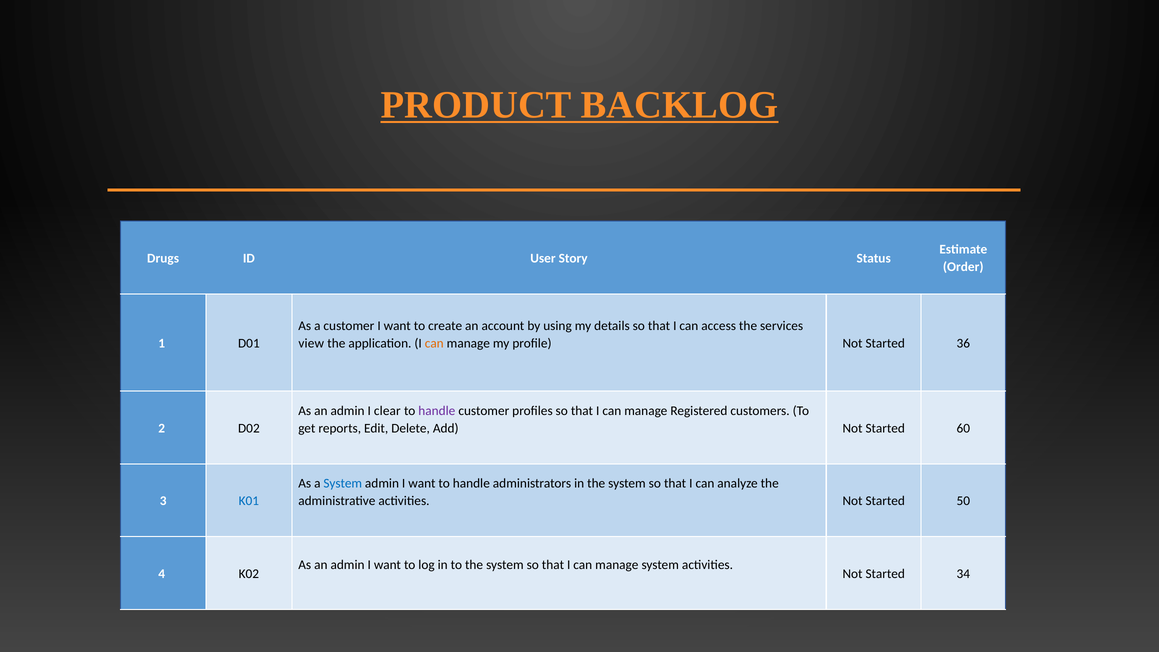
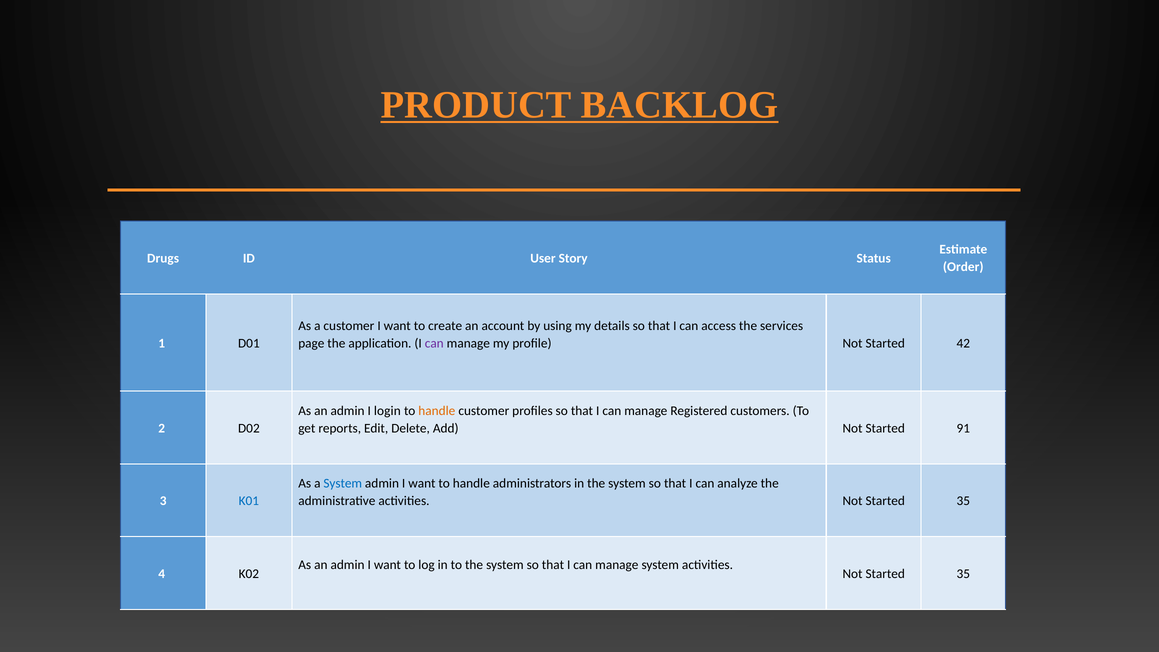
view: view -> page (311, 343)
can colour: orange -> purple (434, 343)
36: 36 -> 42 (963, 343)
clear: clear -> login (387, 411)
handle colour: purple -> orange (437, 411)
60: 60 -> 91 (963, 428)
50: 50 -> 35 (963, 501)
34: 34 -> 35 (963, 574)
